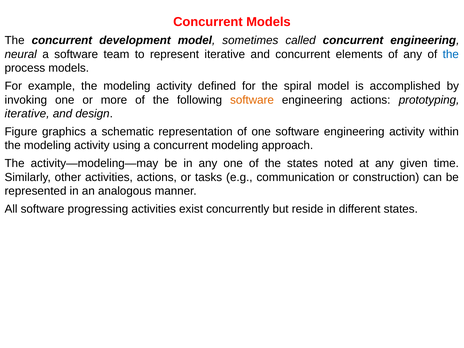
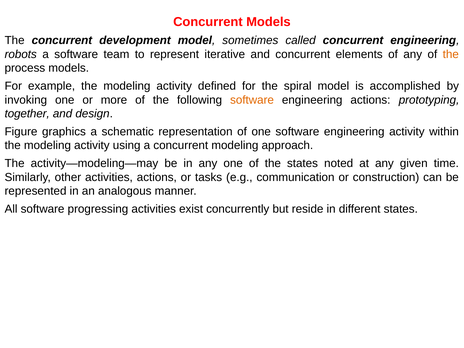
neural: neural -> robots (21, 54)
the colour: blue -> orange (451, 54)
iterative: iterative -> together (27, 114)
